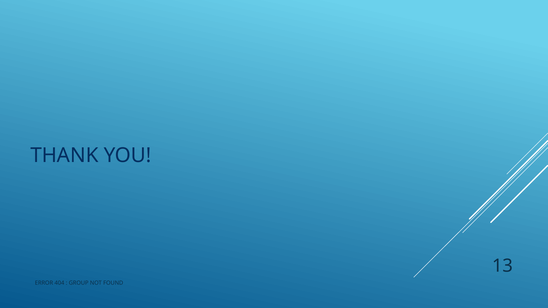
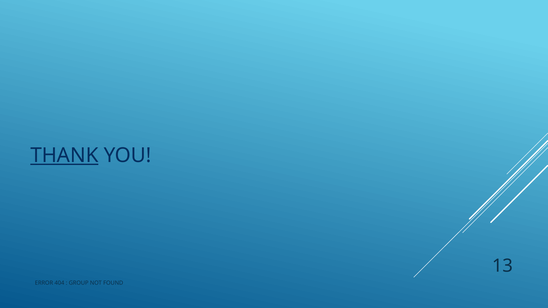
THANK underline: none -> present (64, 156)
